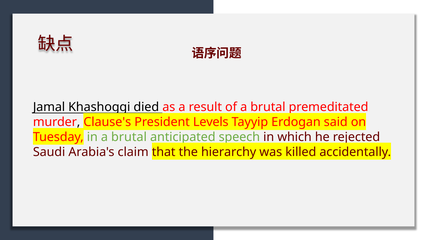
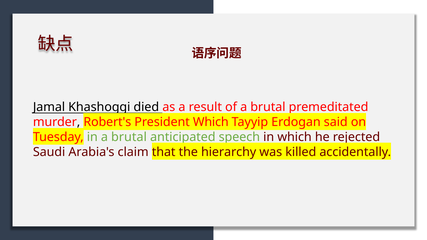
Clause's: Clause's -> Robert's (107, 122)
President Levels: Levels -> Which (211, 122)
